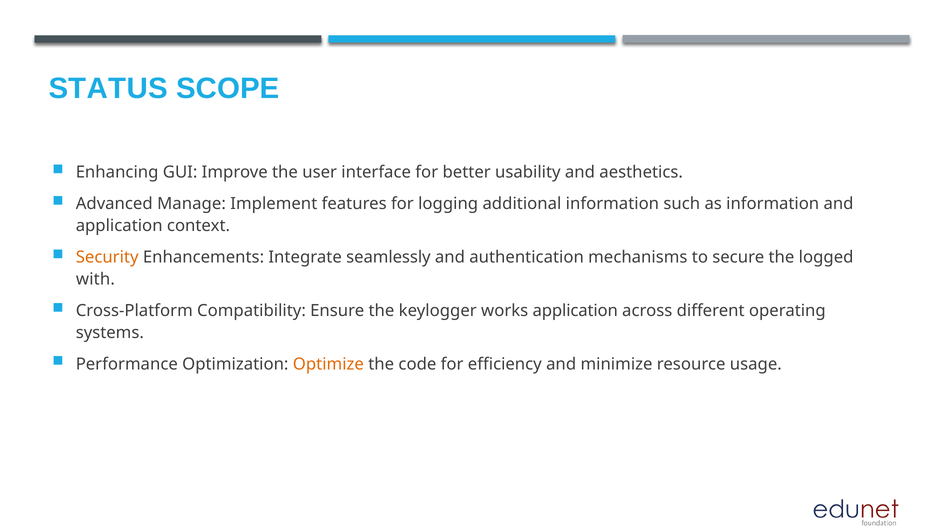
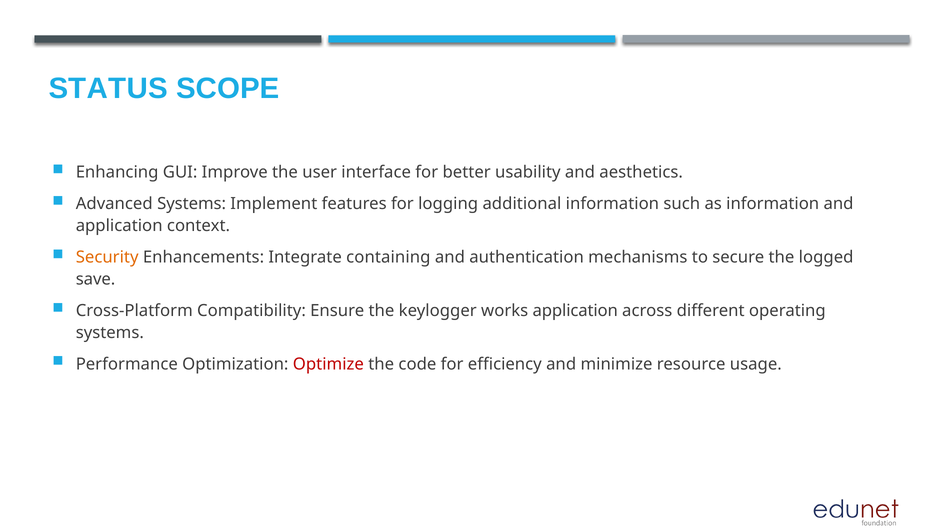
Advanced Manage: Manage -> Systems (192, 204)
seamlessly: seamlessly -> containing (388, 257)
with: with -> save (96, 279)
Optimize colour: orange -> red (328, 364)
